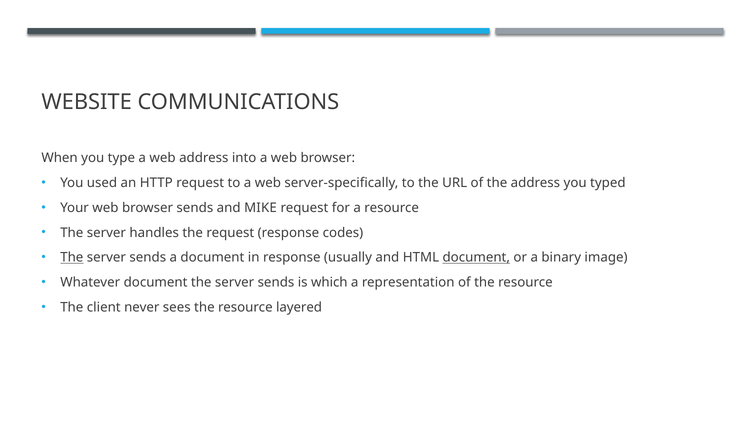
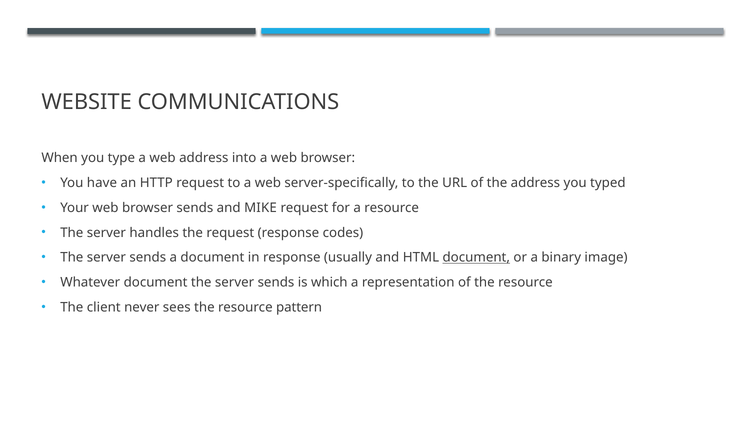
used: used -> have (102, 183)
The underline: present -> none (72, 258)
layered: layered -> pattern (299, 308)
